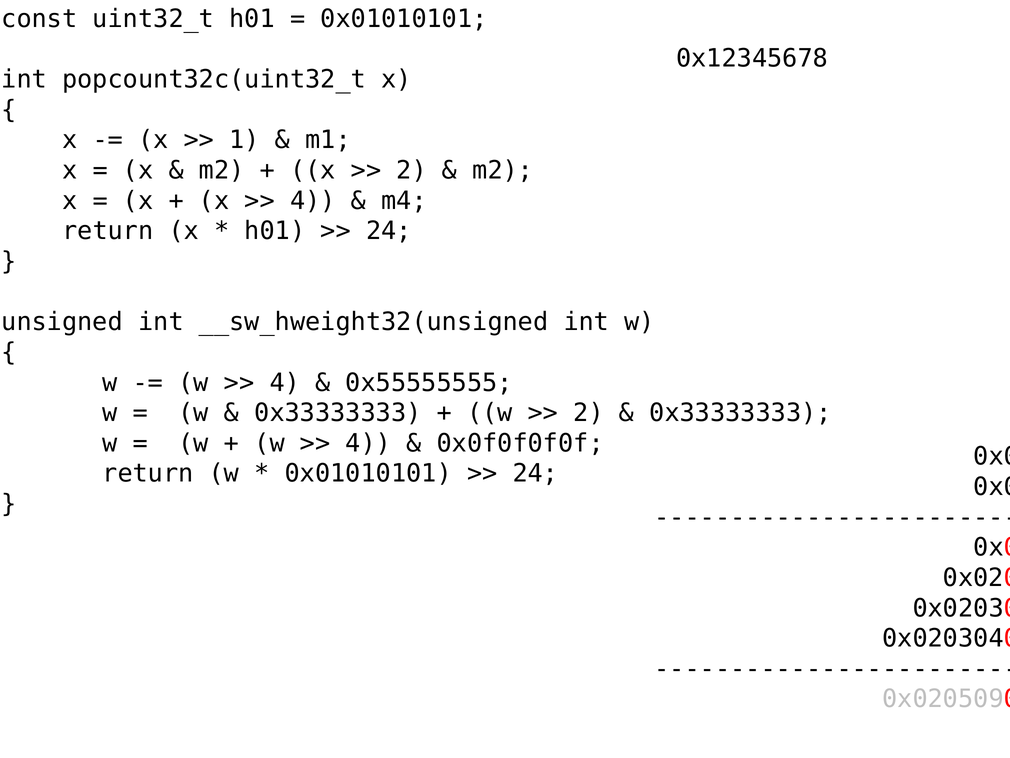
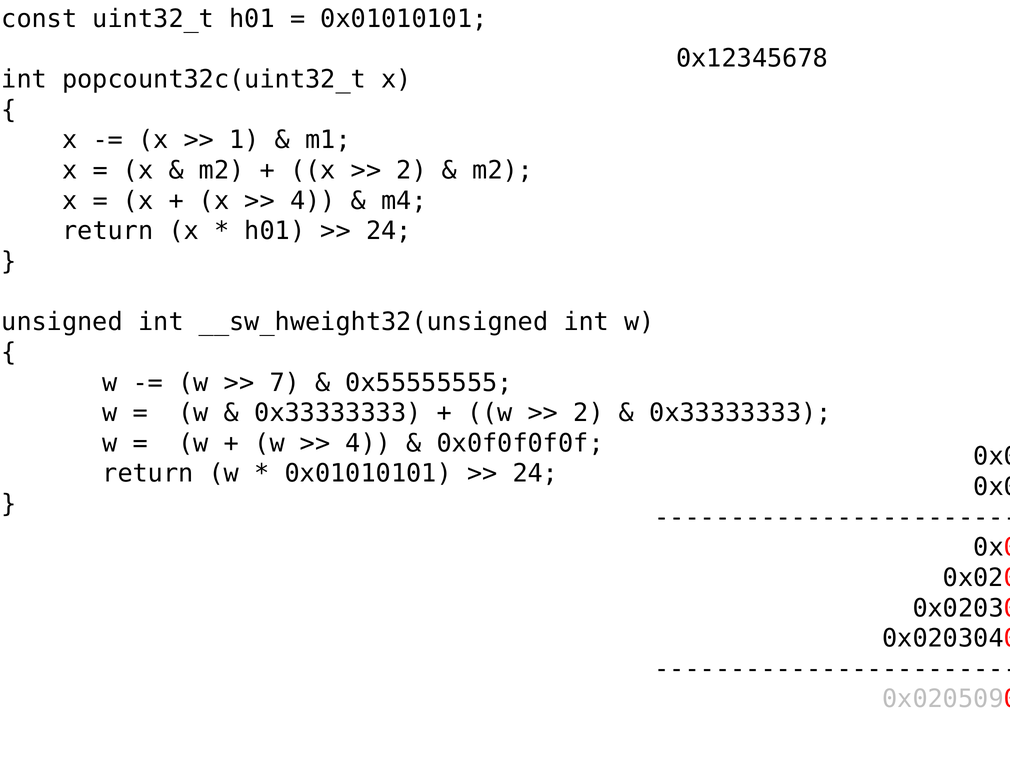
4: 4 -> 7 (285, 382)
